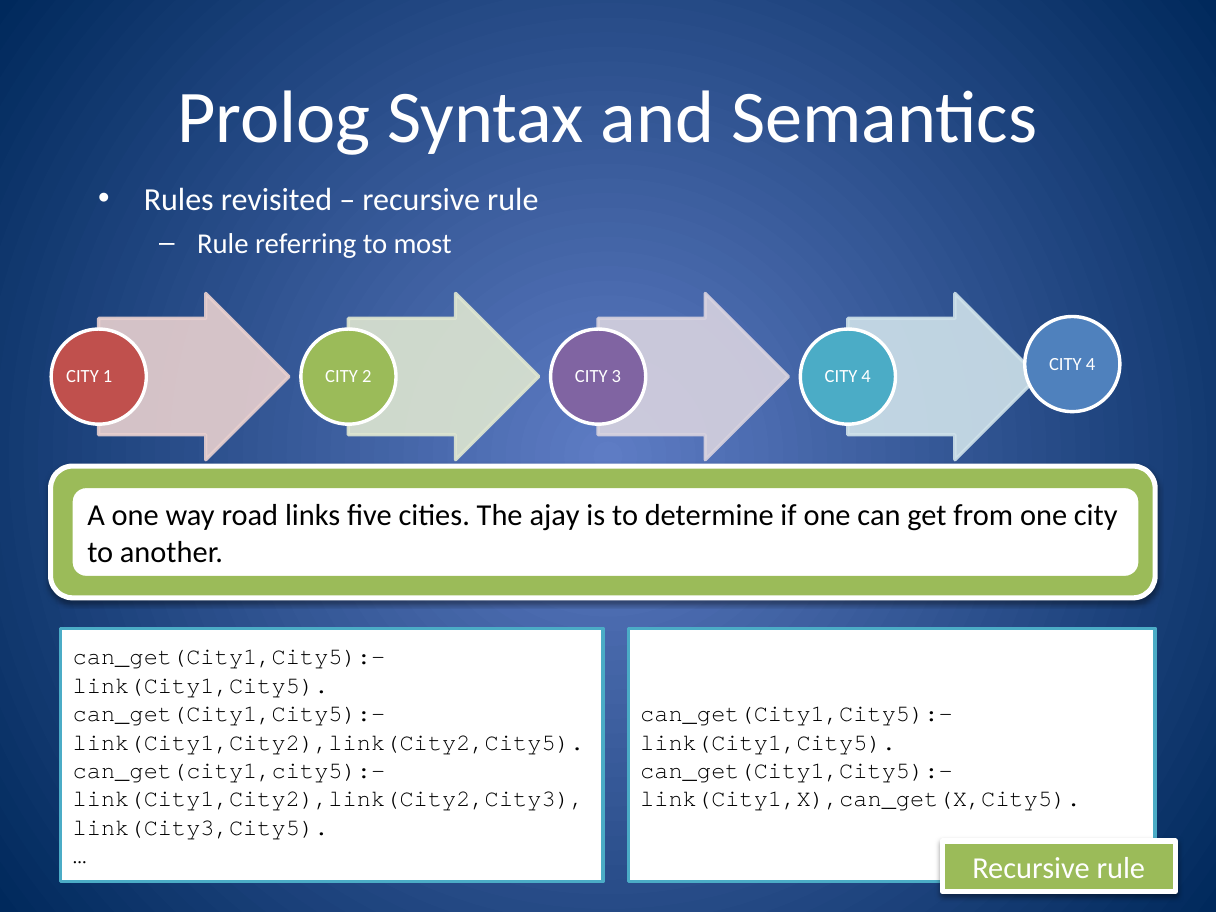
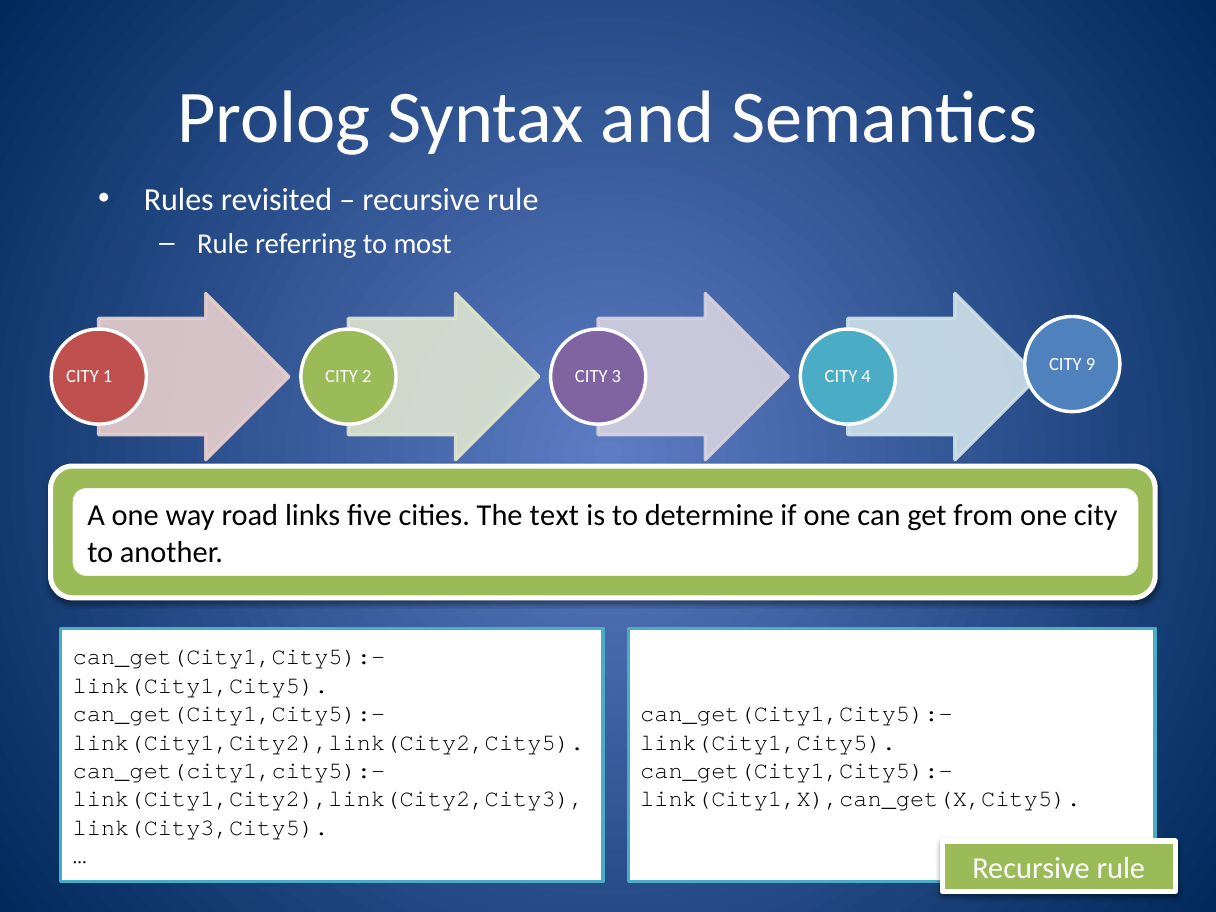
4: 4 -> 9 (1091, 364)
ajay: ajay -> text (554, 516)
